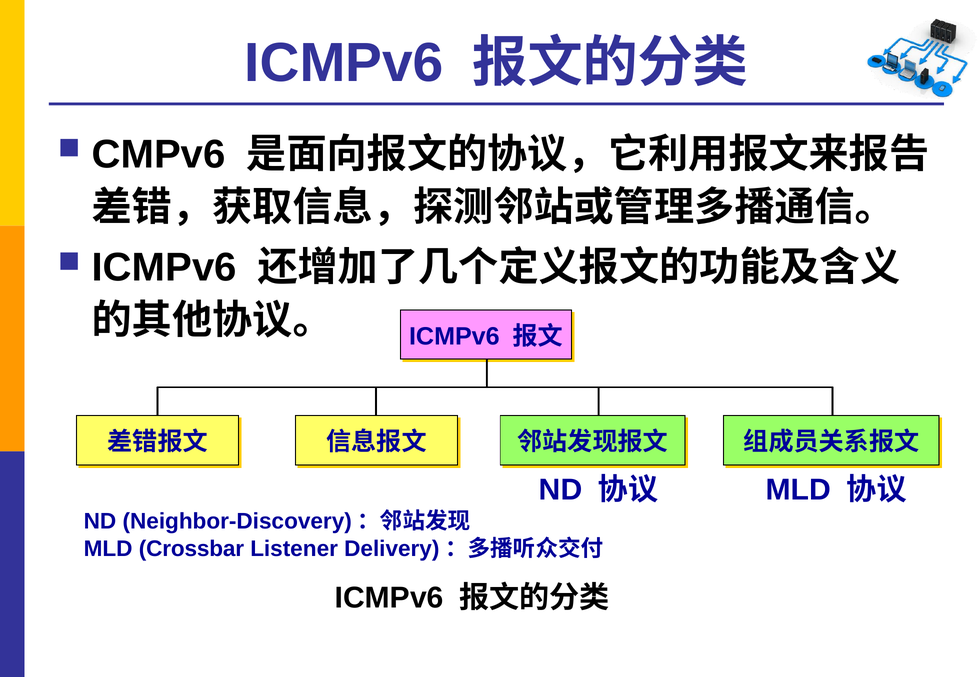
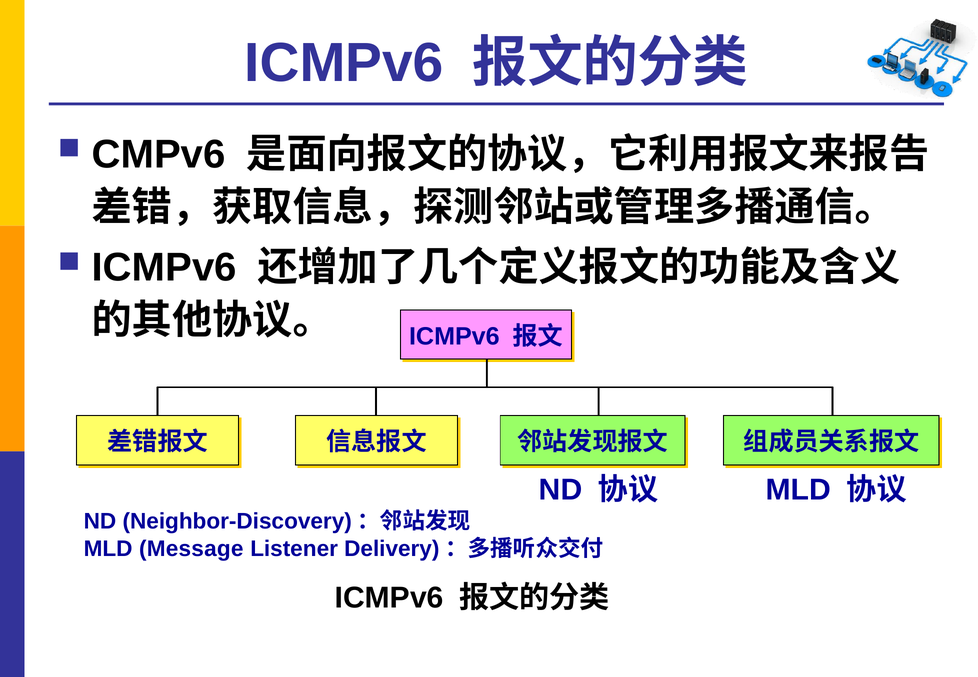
Crossbar: Crossbar -> Message (191, 549)
